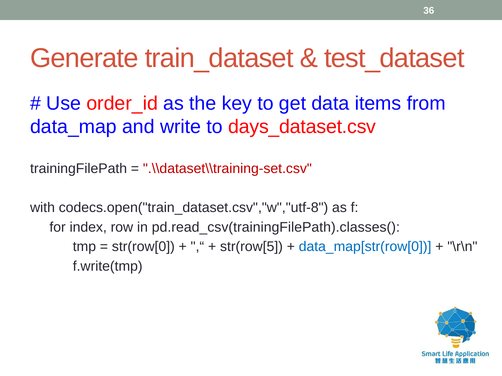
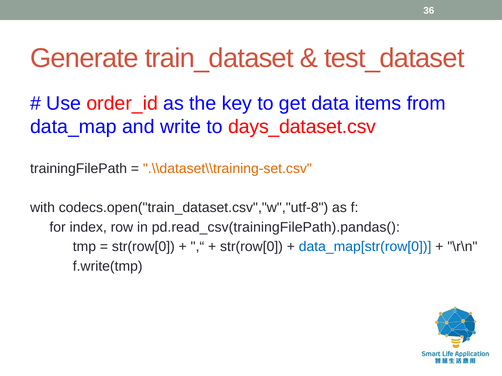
.\\dataset\\training-set.csv colour: red -> orange (227, 169)
pd.read_csv(trainingFilePath).classes(: pd.read_csv(trainingFilePath).classes( -> pd.read_csv(trainingFilePath).pandas( (276, 227)
str(row[5: str(row[5 -> str(row[0 (251, 247)
